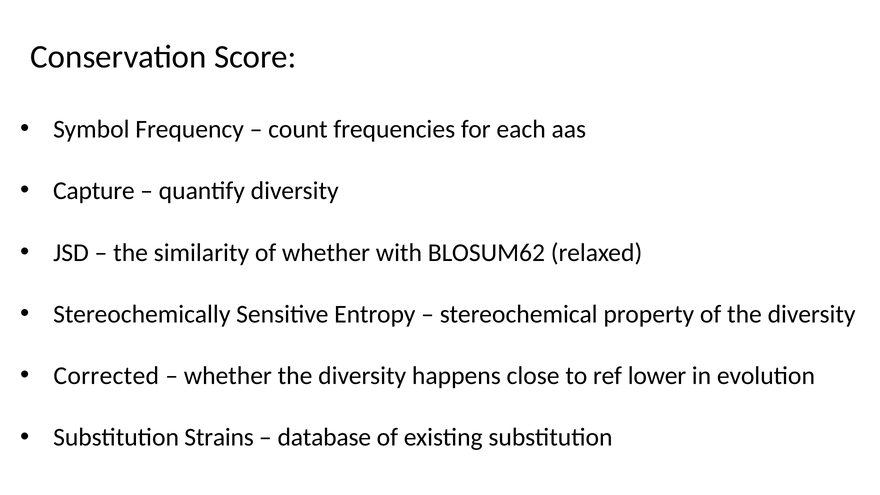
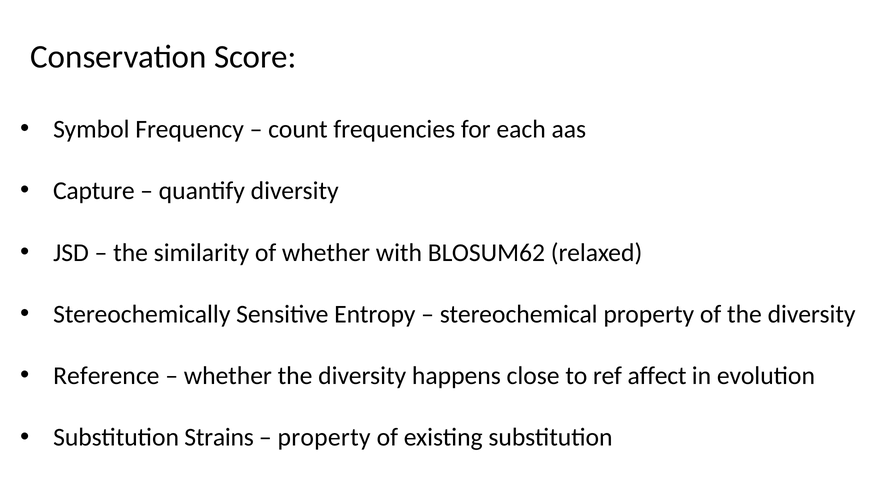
Corrected: Corrected -> Reference (106, 376)
lower: lower -> affect (657, 376)
database: database -> property (324, 437)
